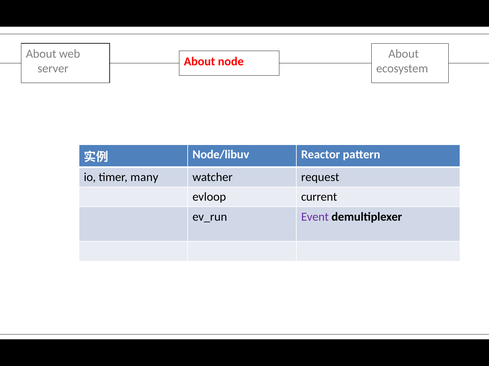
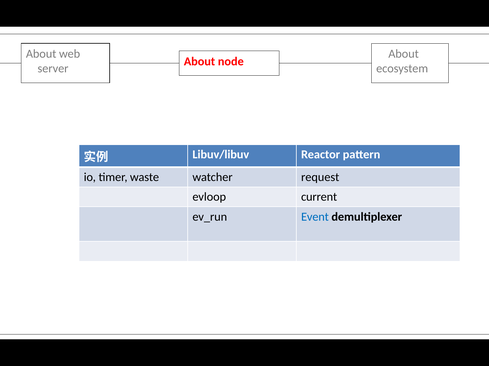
Node/libuv: Node/libuv -> Libuv/libuv (221, 155)
many: many -> waste (144, 178)
Event colour: purple -> blue (315, 217)
